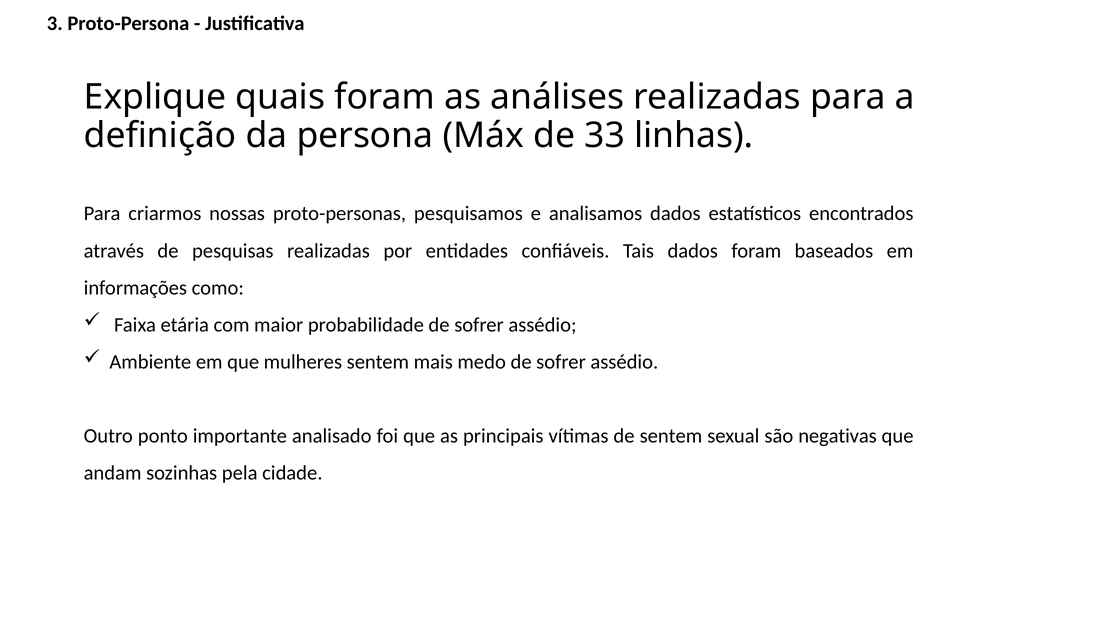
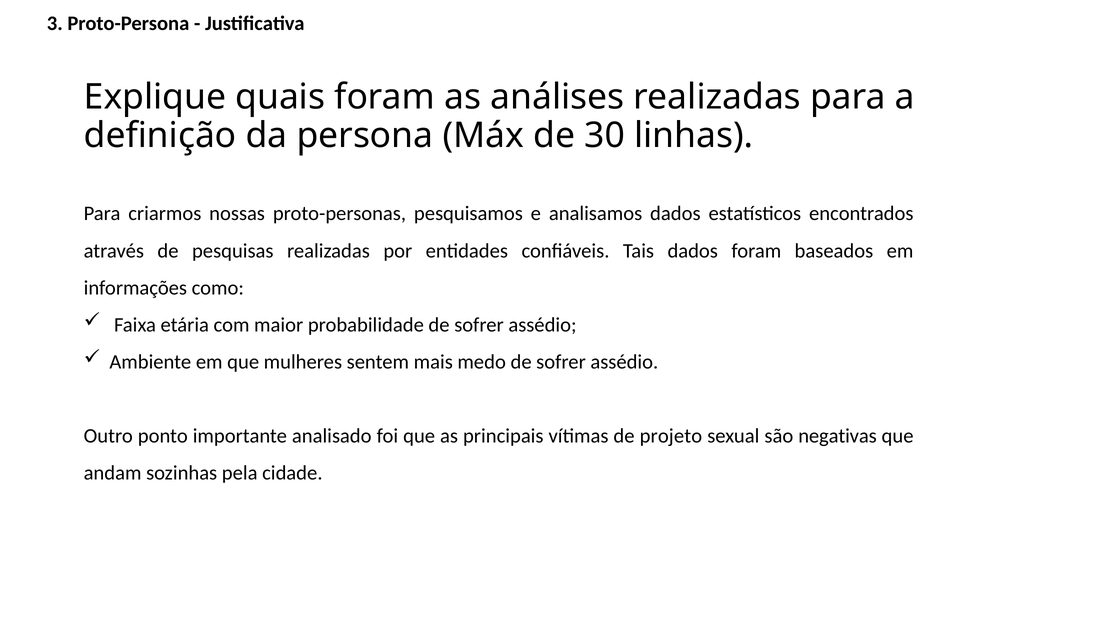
33: 33 -> 30 (605, 136)
de sentem: sentem -> projeto (671, 437)
